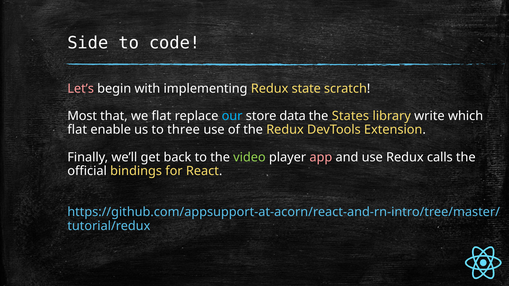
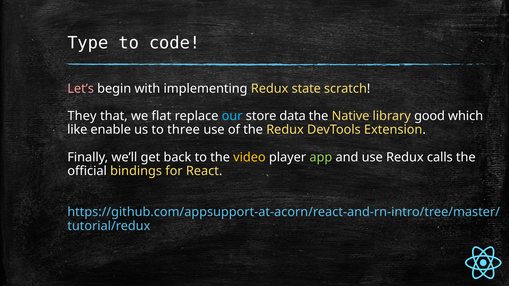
Side: Side -> Type (88, 43)
Most: Most -> They (82, 116)
States: States -> Native (351, 116)
write: write -> good (430, 116)
flat: flat -> like (77, 130)
video colour: light green -> yellow (249, 157)
app colour: pink -> light green (321, 157)
